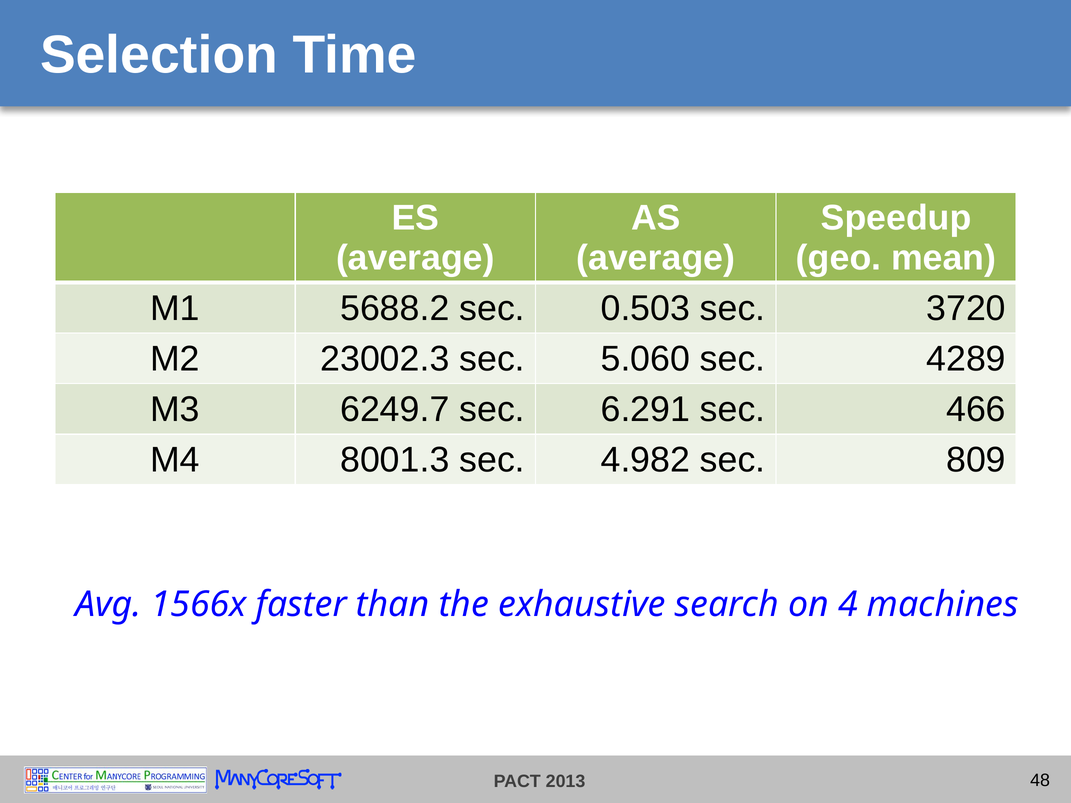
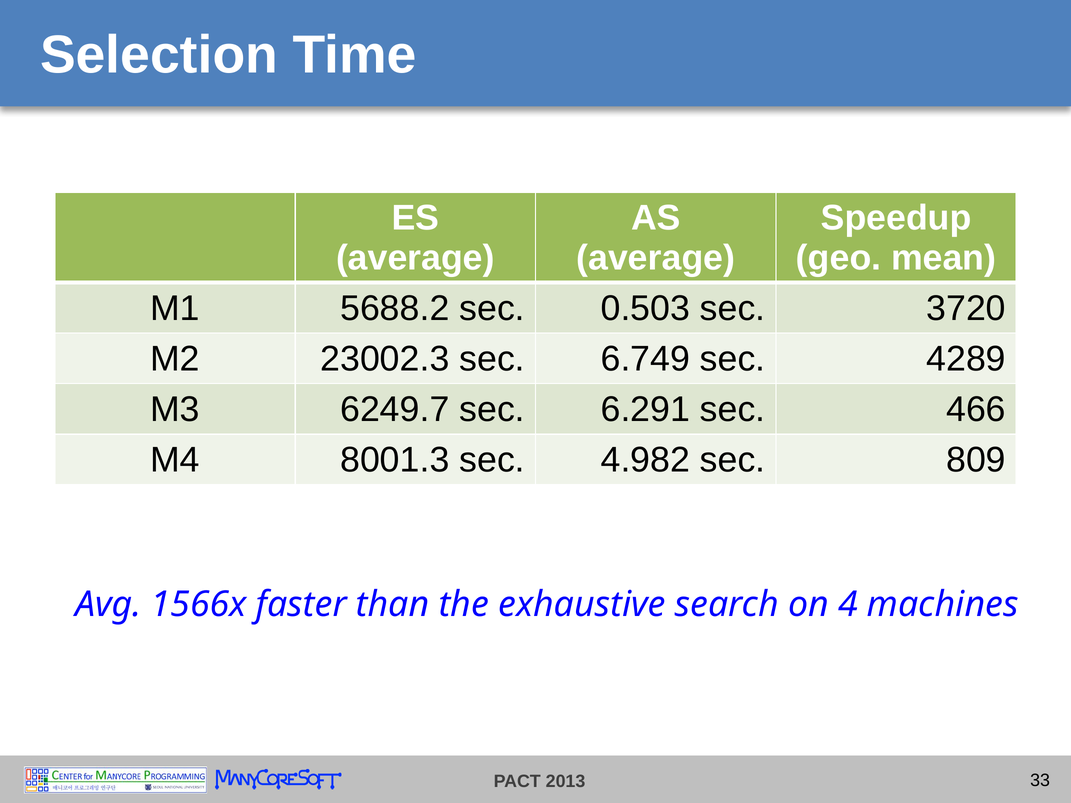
5.060: 5.060 -> 6.749 (645, 359)
48: 48 -> 33 (1040, 781)
